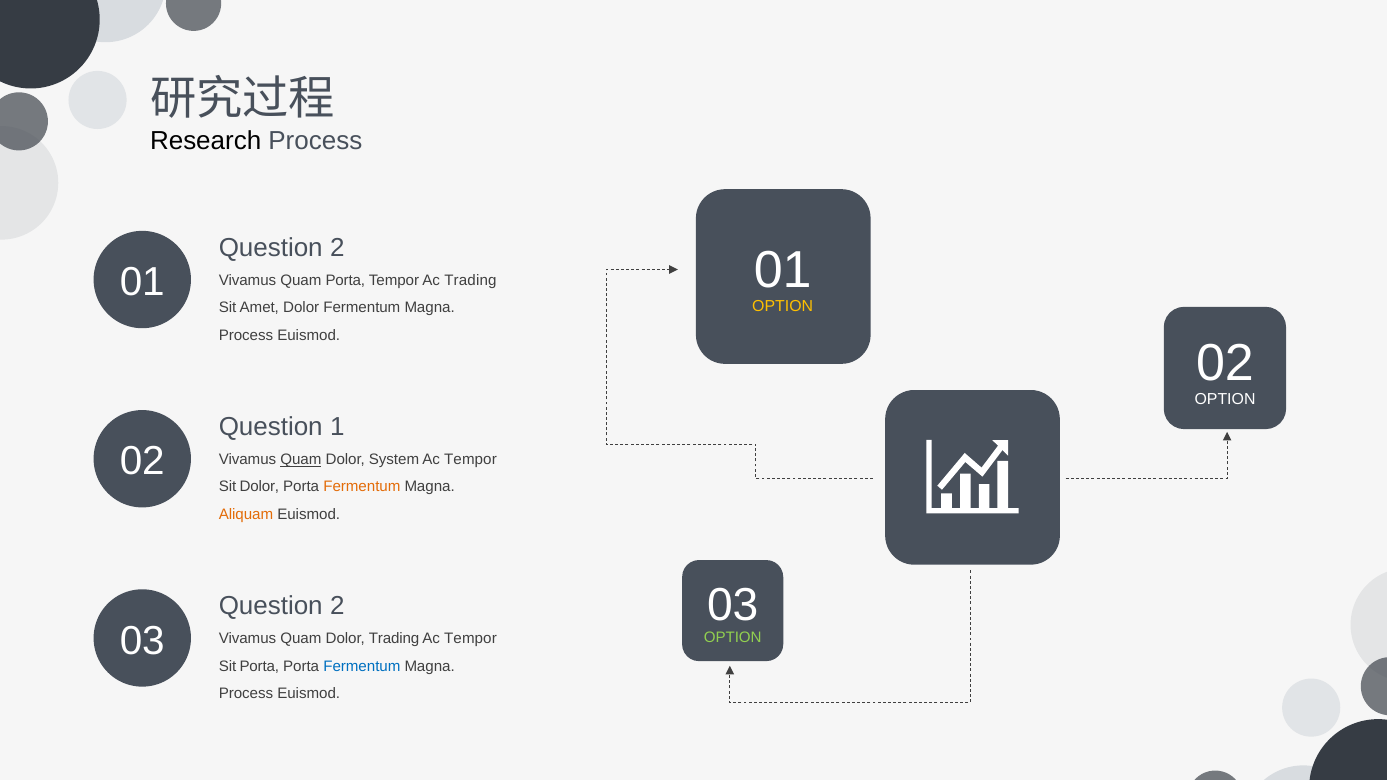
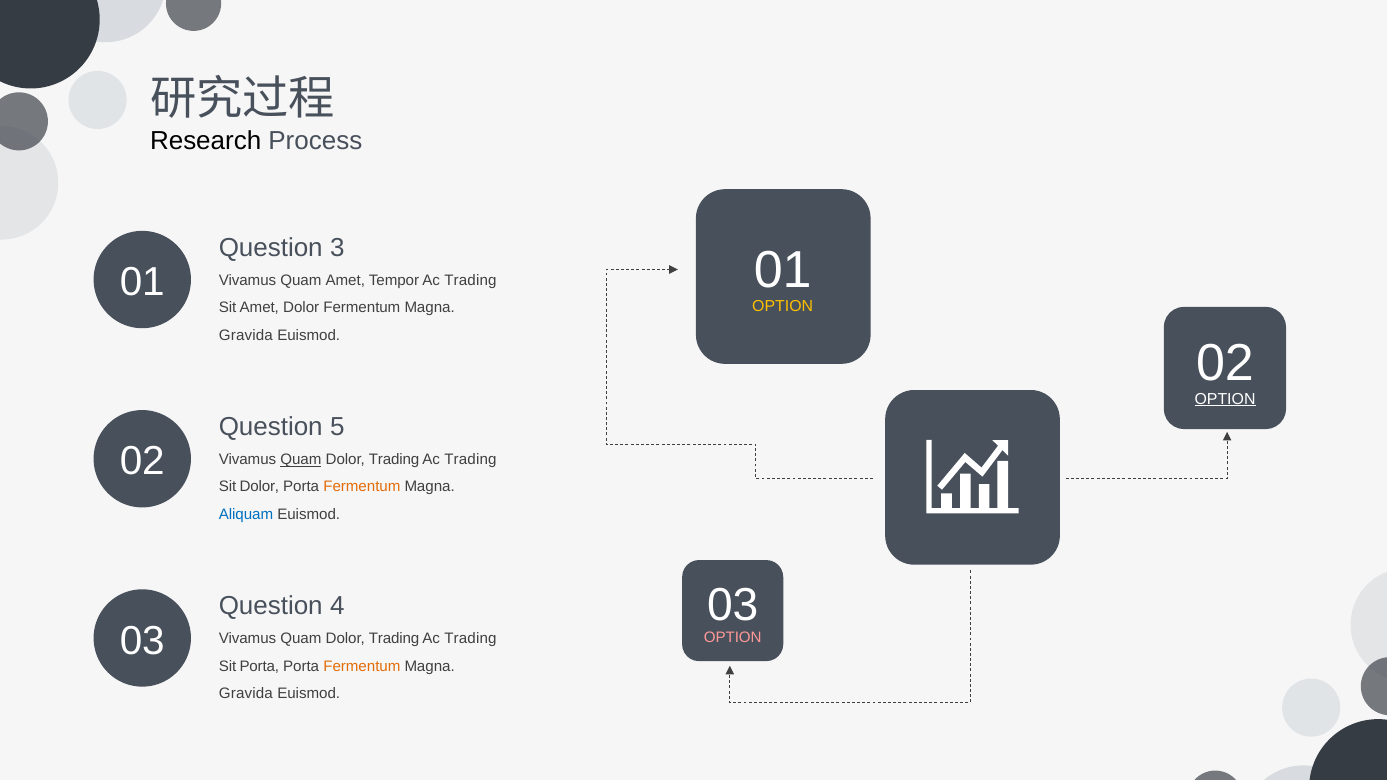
2: 2 -> 3 (337, 248)
Quam Porta: Porta -> Amet (345, 281)
Process: Process -> Gravida (246, 335)
OPTION underline: none -> present (1225, 399)
1: 1 -> 5 (337, 427)
System: System -> Trading (394, 460)
Tempor: Tempor -> Trading (470, 460)
Aliquam colour: orange -> blue (246, 514)
2: 2 -> 4 (337, 606)
OPTION colour: light green -> pink (733, 637)
Tempor: Tempor -> Trading (470, 639)
Fermentum colour: blue -> orange (362, 666)
Process: Process -> Gravida (246, 693)
